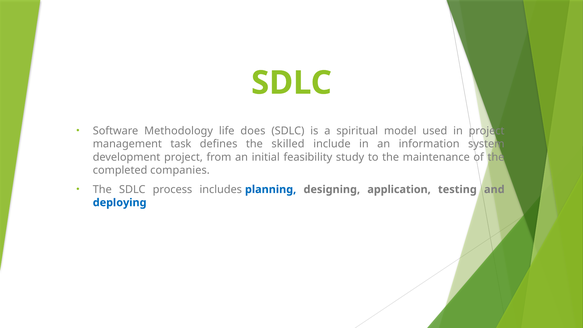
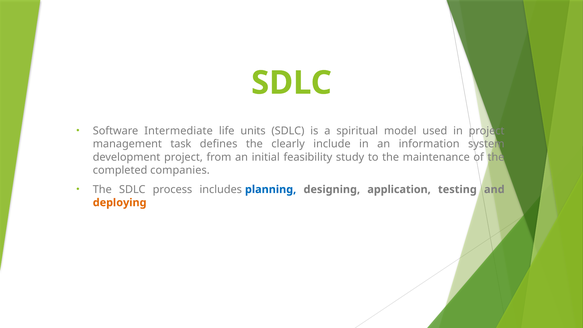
Methodology: Methodology -> Intermediate (179, 131)
does: does -> units (253, 131)
skilled: skilled -> clearly (288, 144)
deploying colour: blue -> orange (120, 203)
